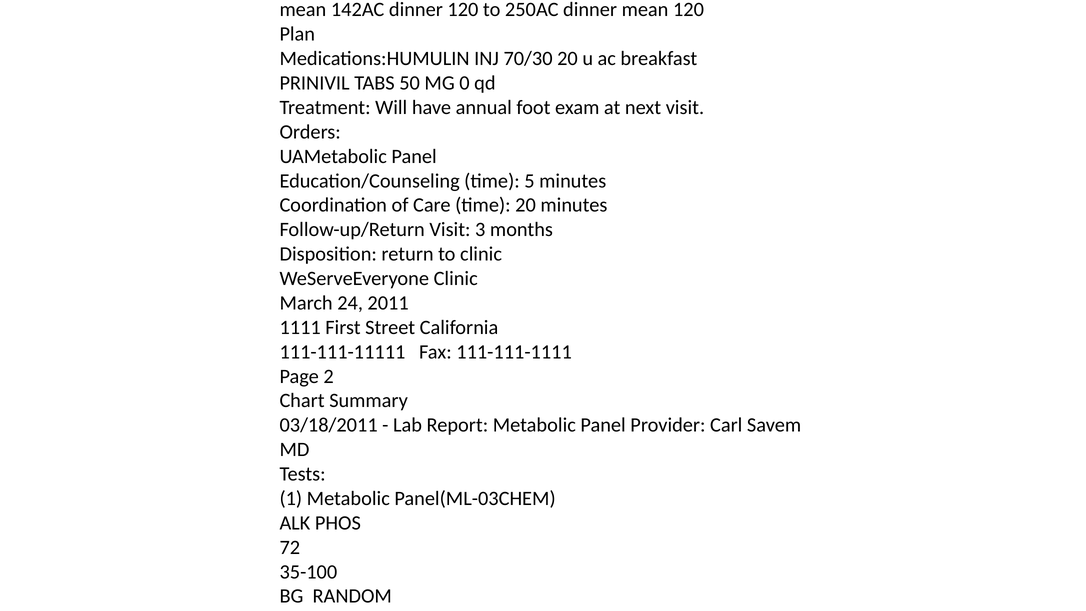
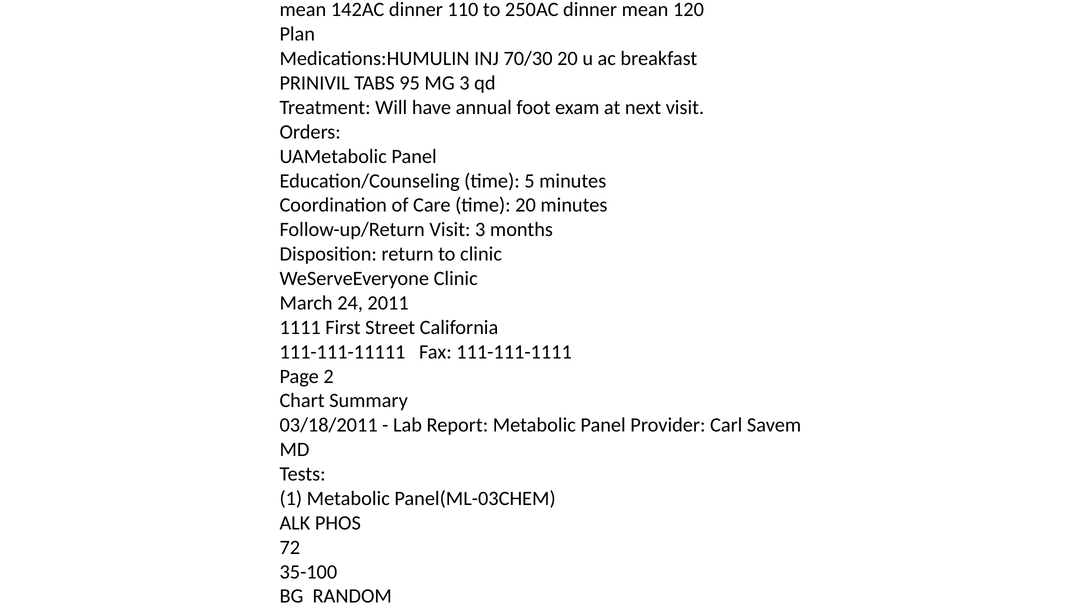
dinner 120: 120 -> 110 (463, 10)
50: 50 -> 95 (410, 83)
MG 0: 0 -> 3 (464, 83)
